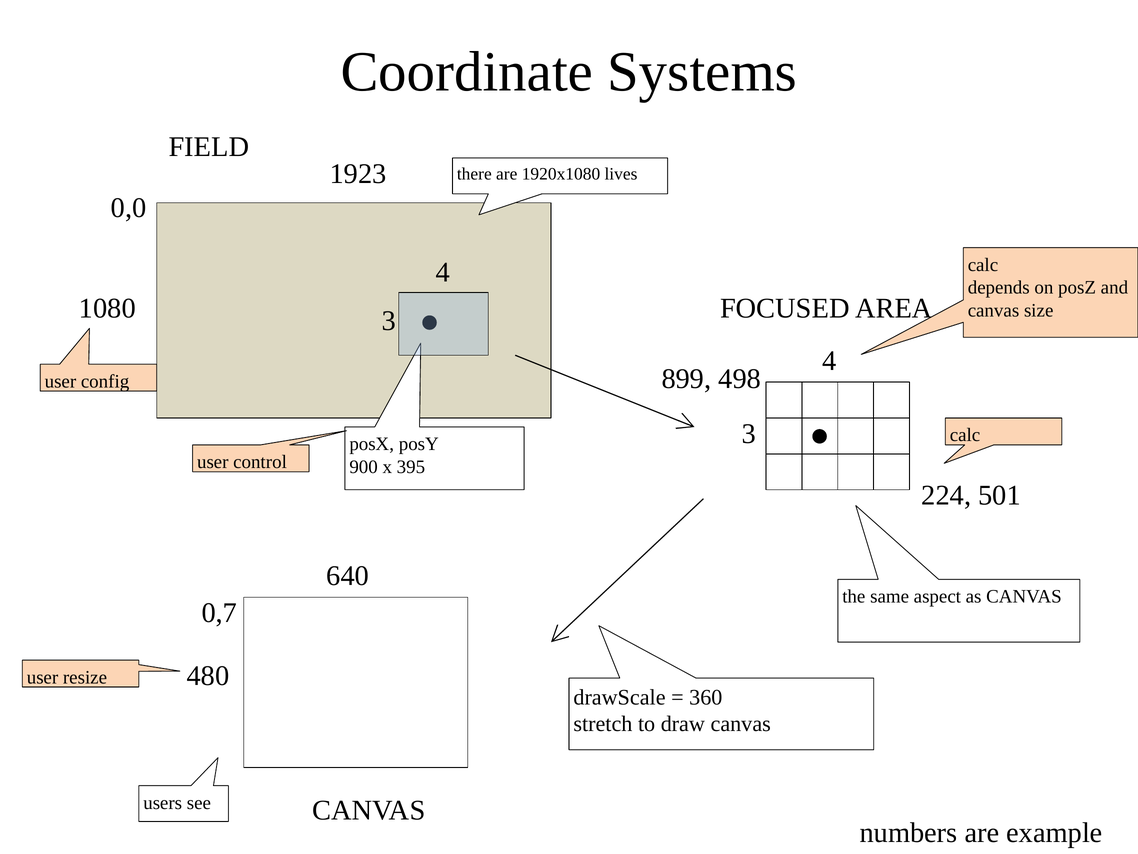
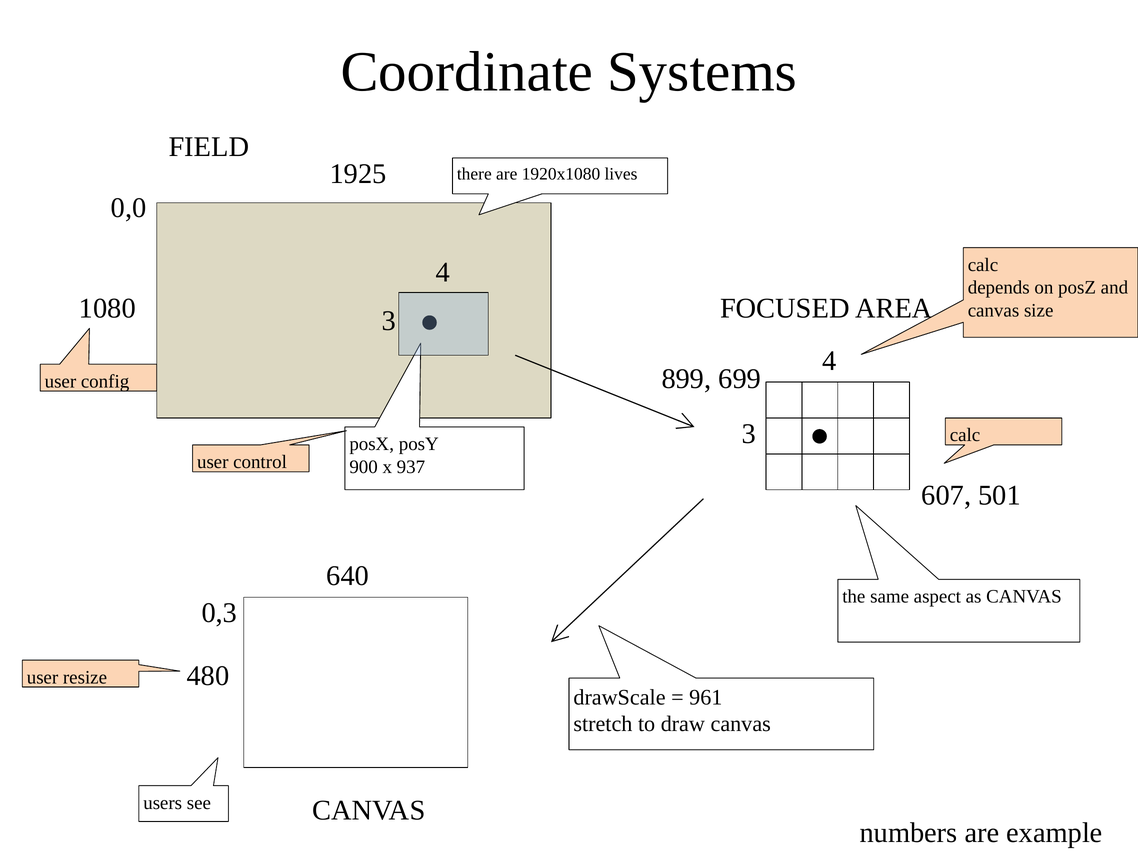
1923: 1923 -> 1925 (358, 174)
498: 498 -> 699 (740, 379)
395: 395 -> 937 (411, 467)
224: 224 -> 607 (946, 495)
0,7: 0,7 -> 0,3 (219, 613)
360: 360 -> 961 (706, 697)
